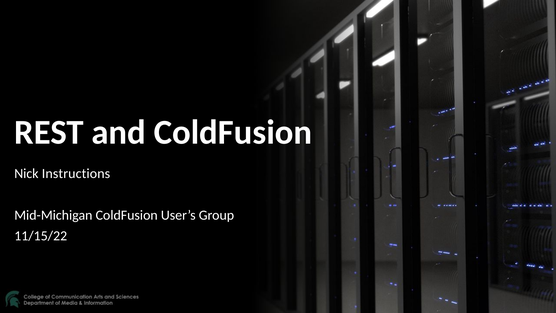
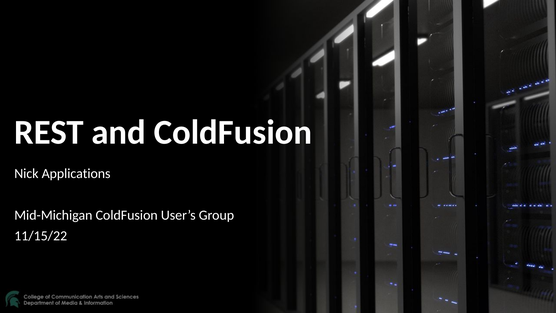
Instructions: Instructions -> Applications (76, 173)
